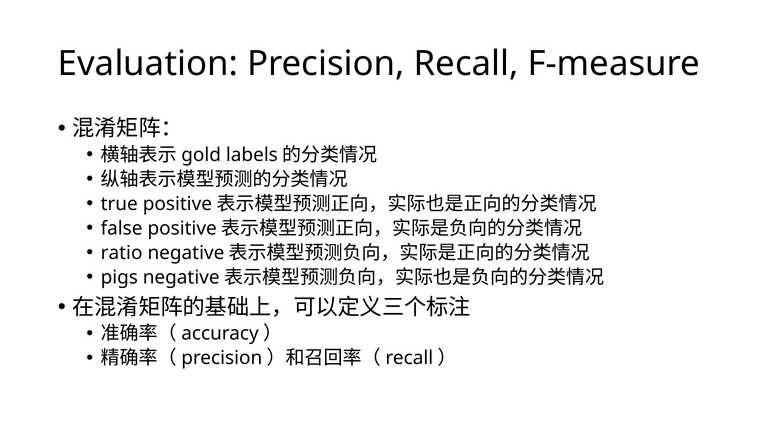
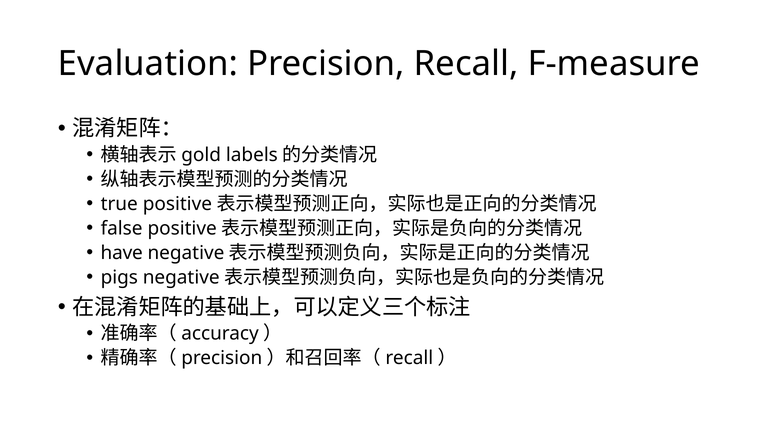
ratio: ratio -> have (122, 253)
